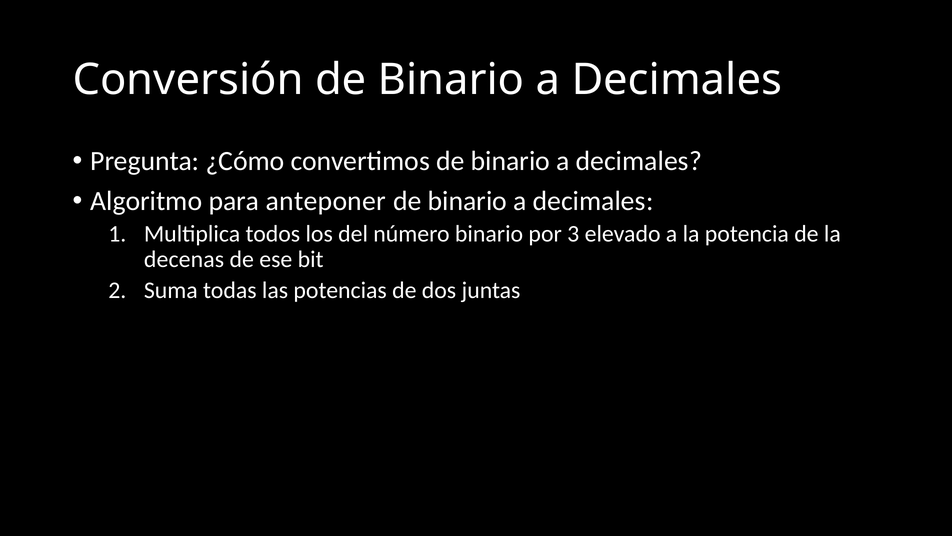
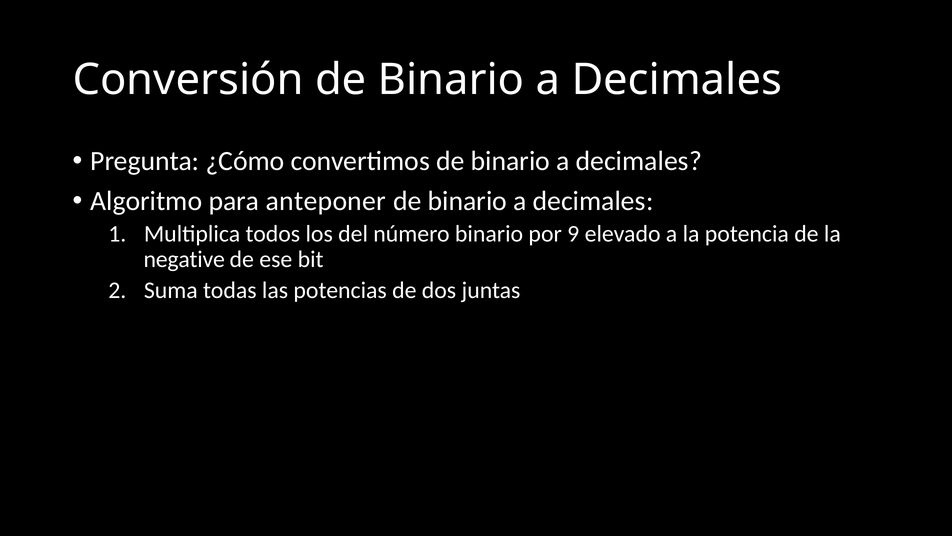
3: 3 -> 9 (573, 234)
decenas: decenas -> negative (184, 259)
